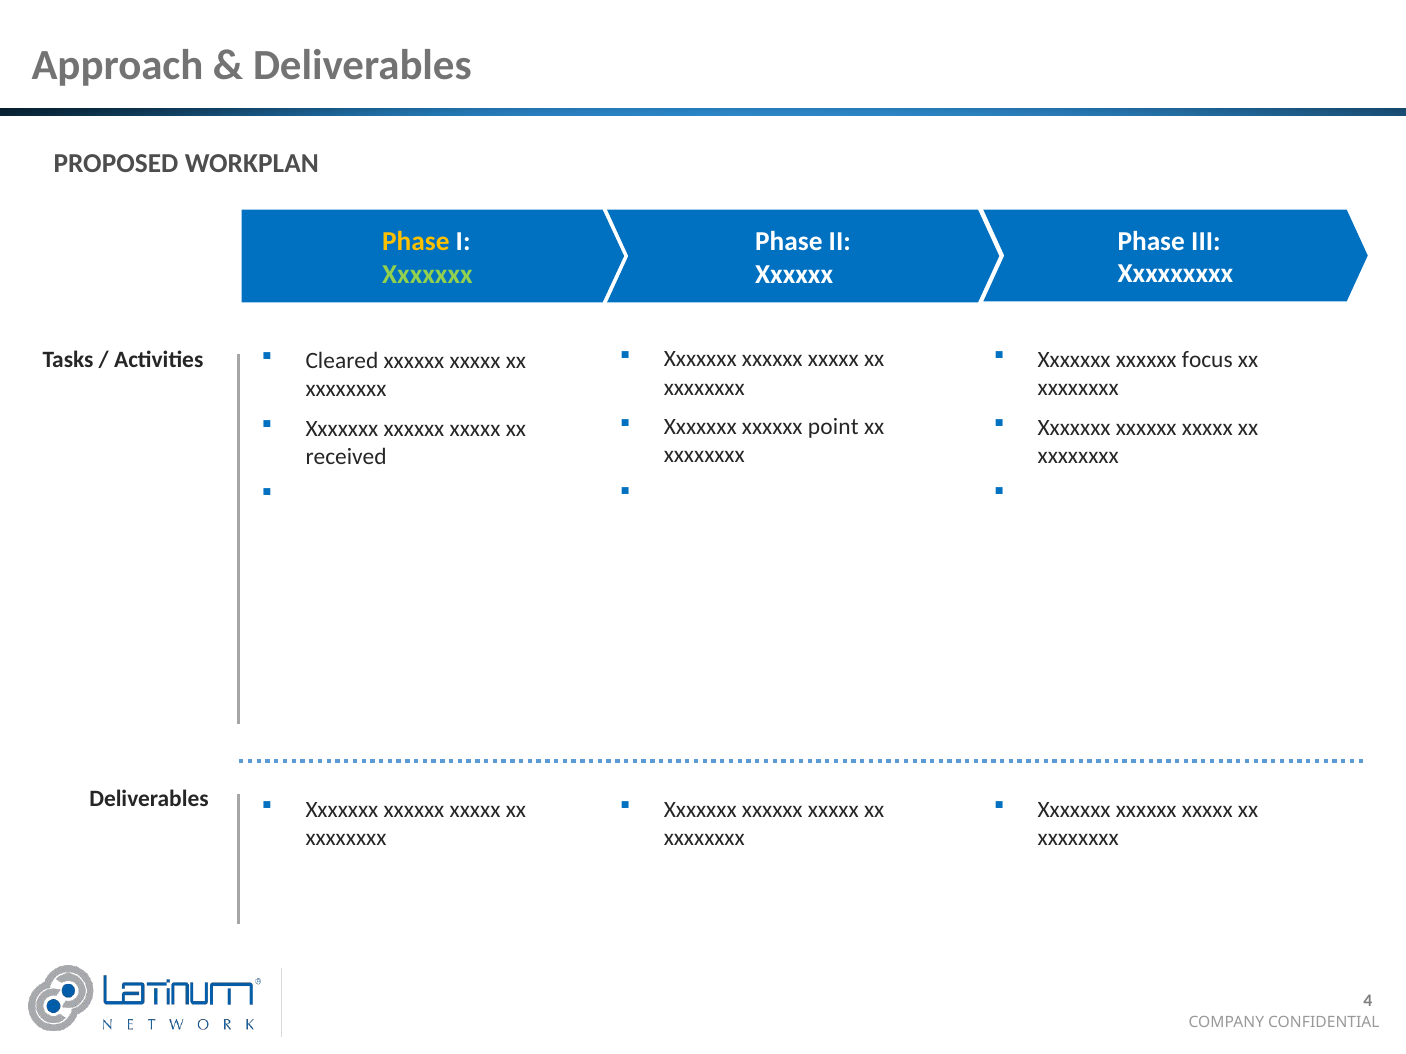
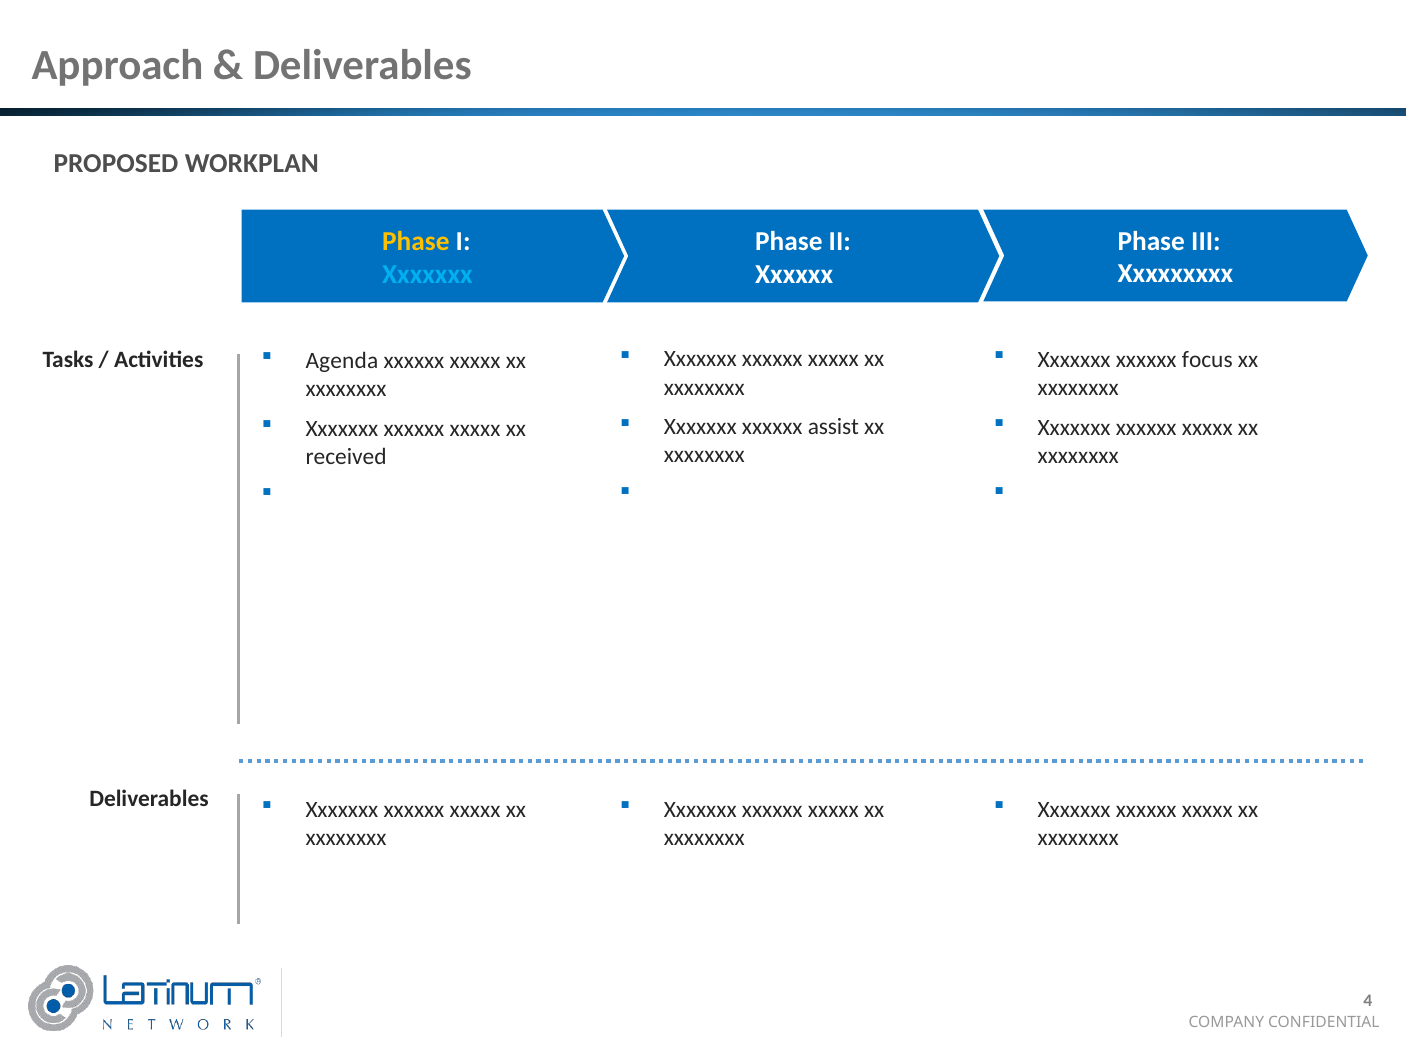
Xxxxxxx colour: light green -> light blue (427, 274)
Cleared: Cleared -> Agenda (342, 361)
point: point -> assist (833, 427)
